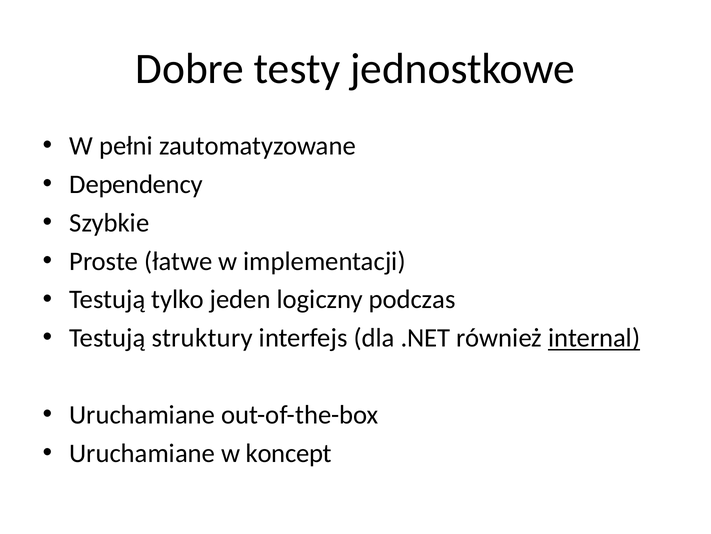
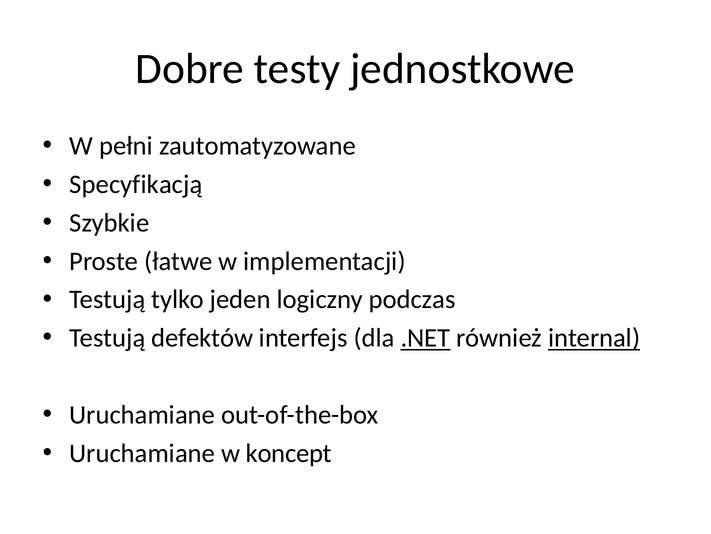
Dependency: Dependency -> Specyfikacją (136, 184)
struktury: struktury -> defektów (202, 338)
.NET underline: none -> present (426, 338)
